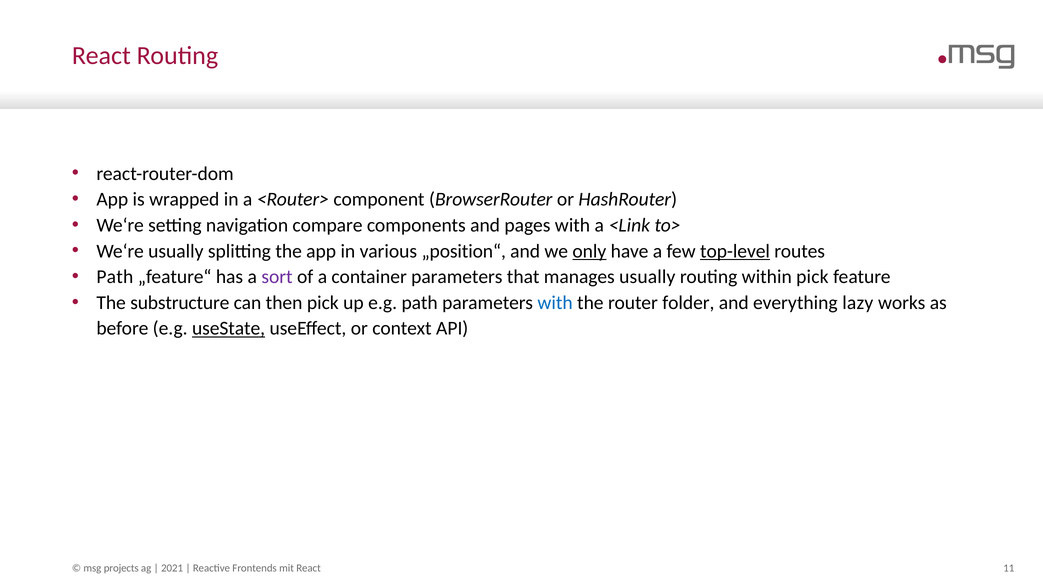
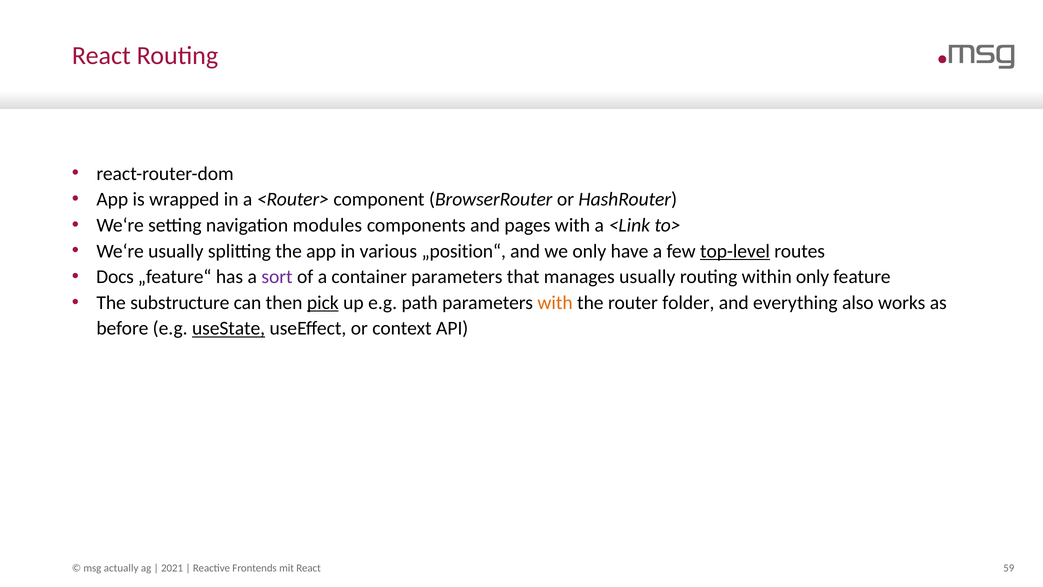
compare: compare -> modules (327, 225)
only underline: present -> none (589, 251)
Path: Path -> Docs (115, 277)
within pick: pick -> only (813, 277)
pick underline: none -> present (323, 303)
with colour: blue -> orange (555, 303)
lazy: lazy -> also (858, 303)
projects: projects -> actually (121, 568)
11: 11 -> 59 (1009, 568)
